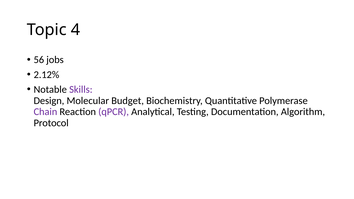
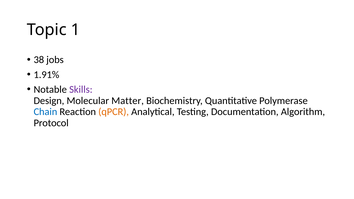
4: 4 -> 1 (75, 30)
56: 56 -> 38 (39, 60)
2.12%: 2.12% -> 1.91% (46, 75)
Budget: Budget -> Matter (128, 101)
Chain colour: purple -> blue (45, 112)
qPCR colour: purple -> orange (114, 112)
